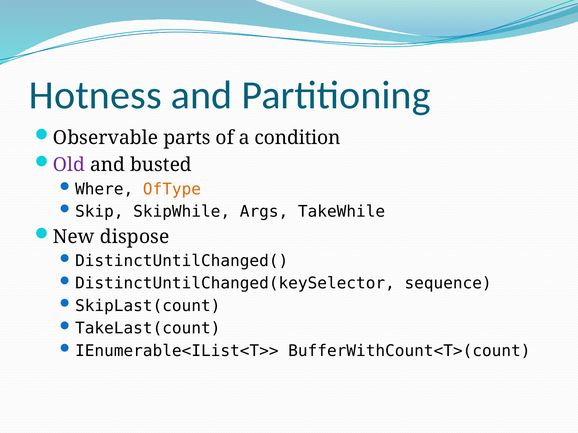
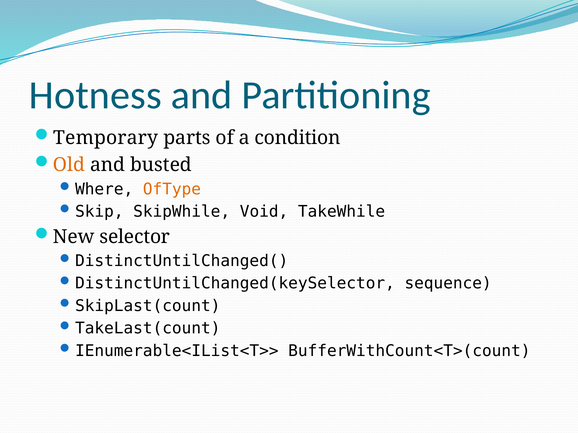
Observable: Observable -> Temporary (106, 138)
Old colour: purple -> orange (69, 165)
Args: Args -> Void (264, 212)
dispose: dispose -> selector (135, 237)
